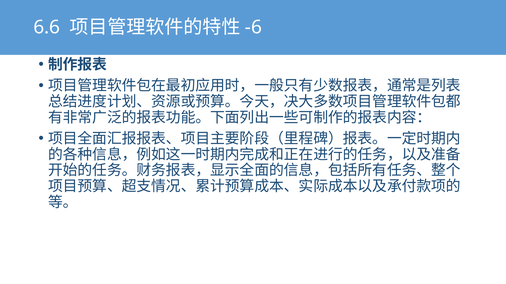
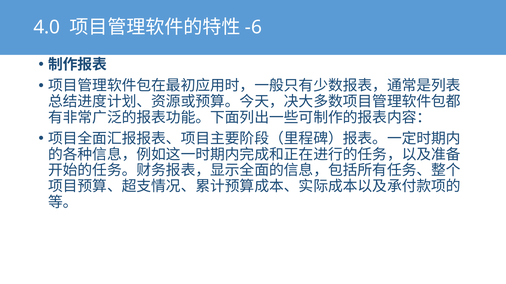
6.6: 6.6 -> 4.0 (47, 27)
